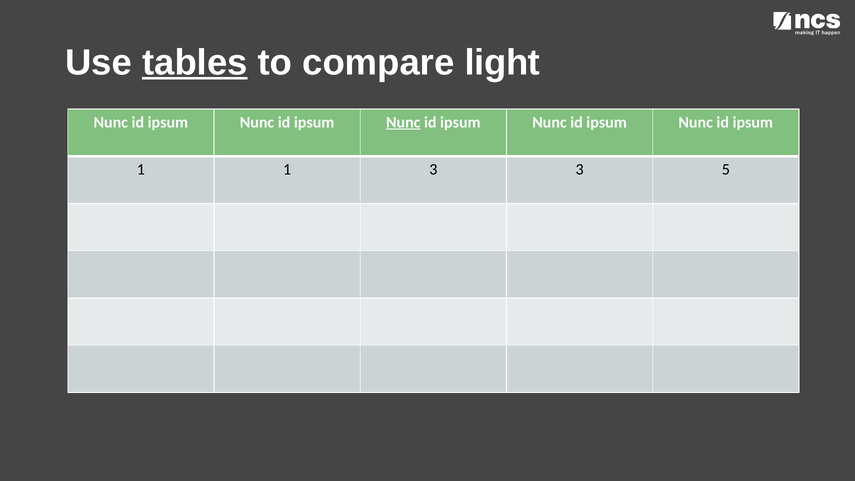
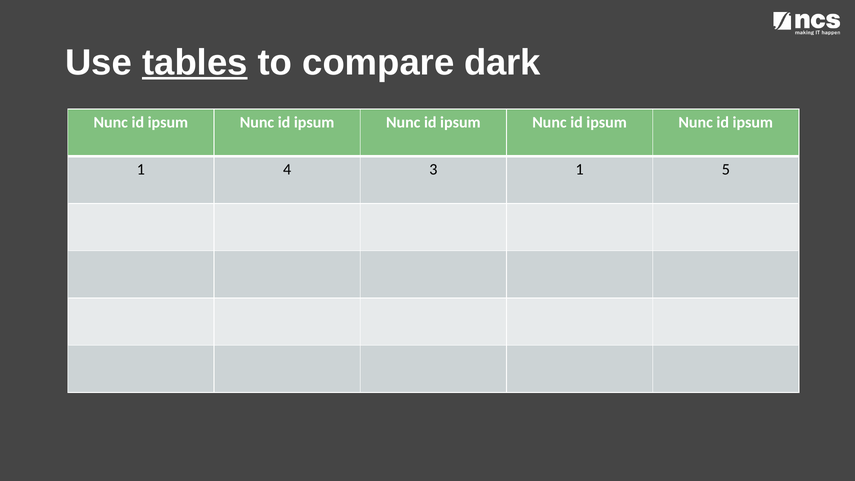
light: light -> dark (502, 63)
Nunc underline: present -> none (403, 122)
1 1: 1 -> 4 (287, 170)
3 3: 3 -> 1 (580, 170)
